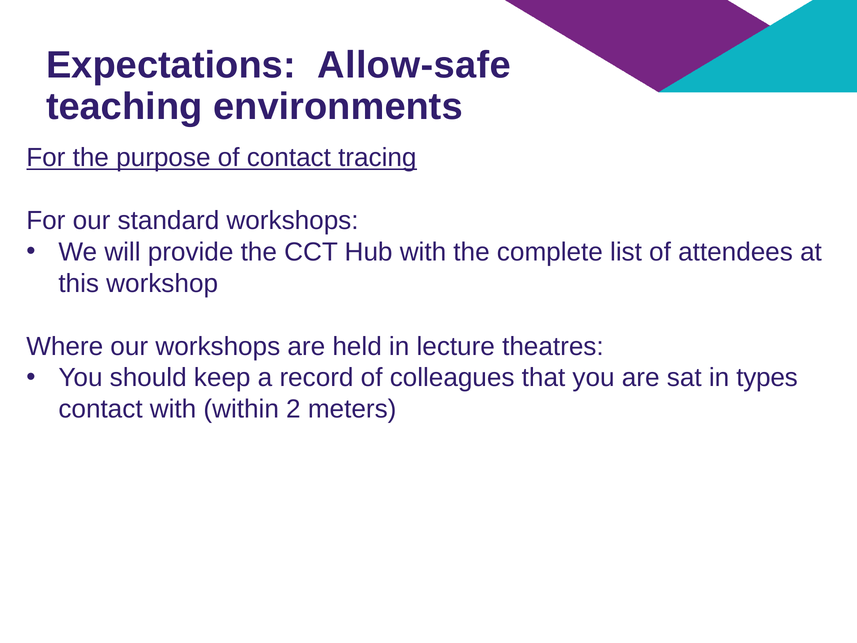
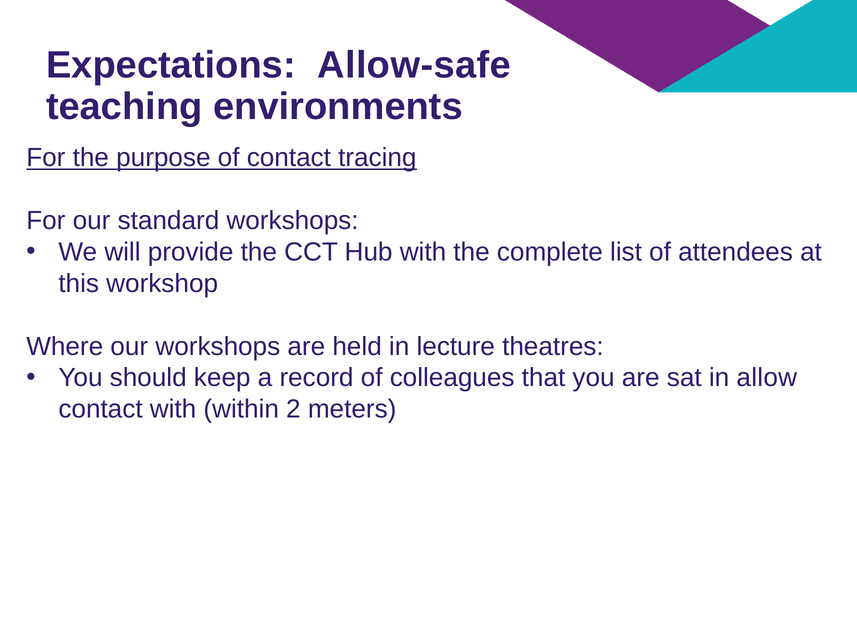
types: types -> allow (767, 378)
